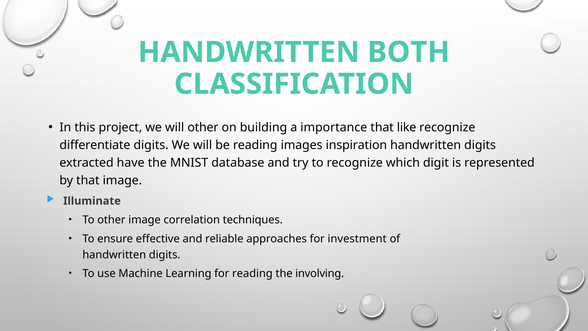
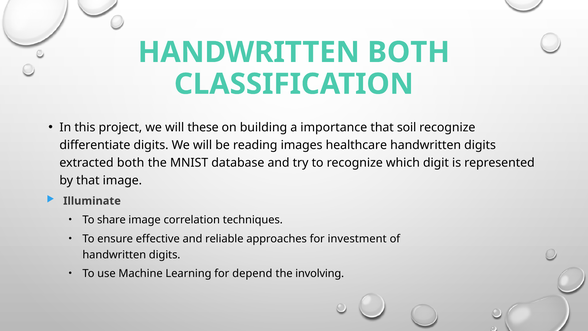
will other: other -> these (203, 128)
like: like -> soil (407, 128)
inspiration: inspiration -> healthcare (356, 145)
extracted have: have -> both (131, 163)
To other: other -> share (111, 220)
for reading: reading -> depend (252, 273)
